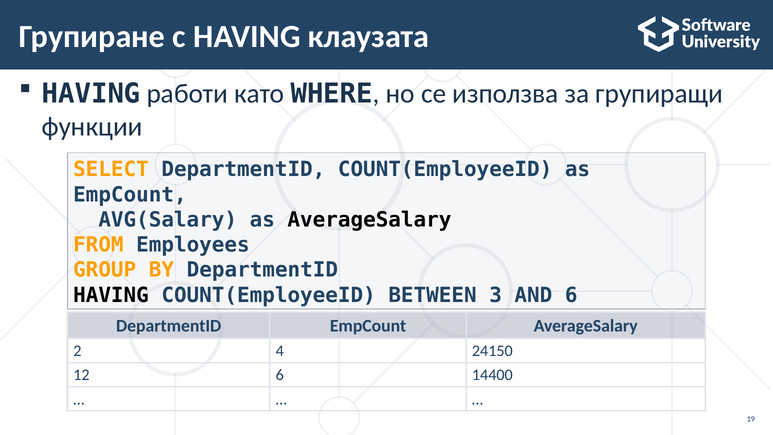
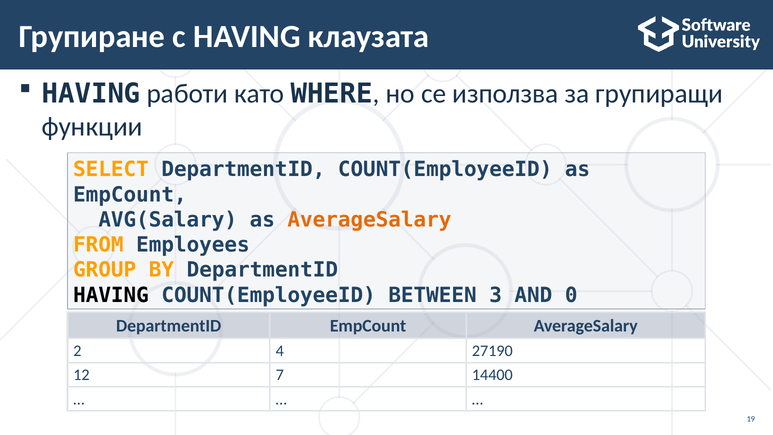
AverageSalary colour: black -> orange (369, 220)
AND 6: 6 -> 0 (571, 295)
24150: 24150 -> 27190 (492, 351)
12 6: 6 -> 7 (280, 375)
